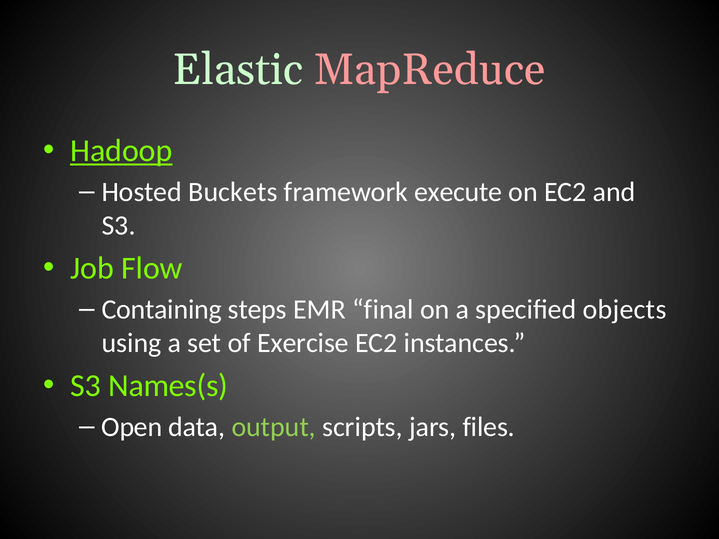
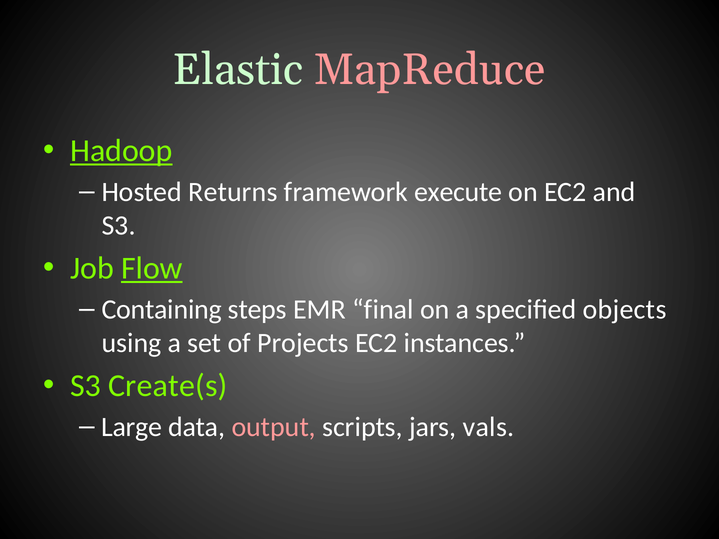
Buckets: Buckets -> Returns (233, 192)
Flow underline: none -> present (152, 268)
Exercise: Exercise -> Projects (303, 343)
Names(s: Names(s -> Create(s (168, 386)
Open: Open -> Large (132, 427)
output colour: light green -> pink (274, 427)
files: files -> vals (489, 427)
